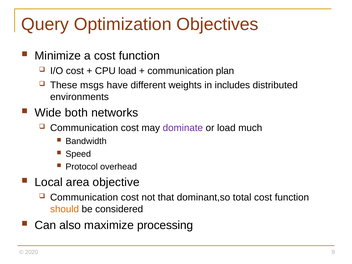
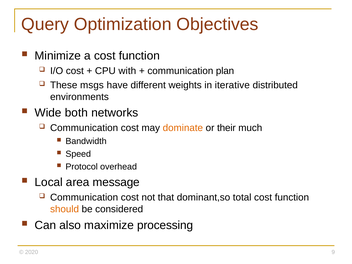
CPU load: load -> with (127, 71)
includes: includes -> iterative (232, 85)
dominate colour: purple -> orange (183, 128)
or load: load -> their (226, 128)
objective: objective -> message (116, 182)
